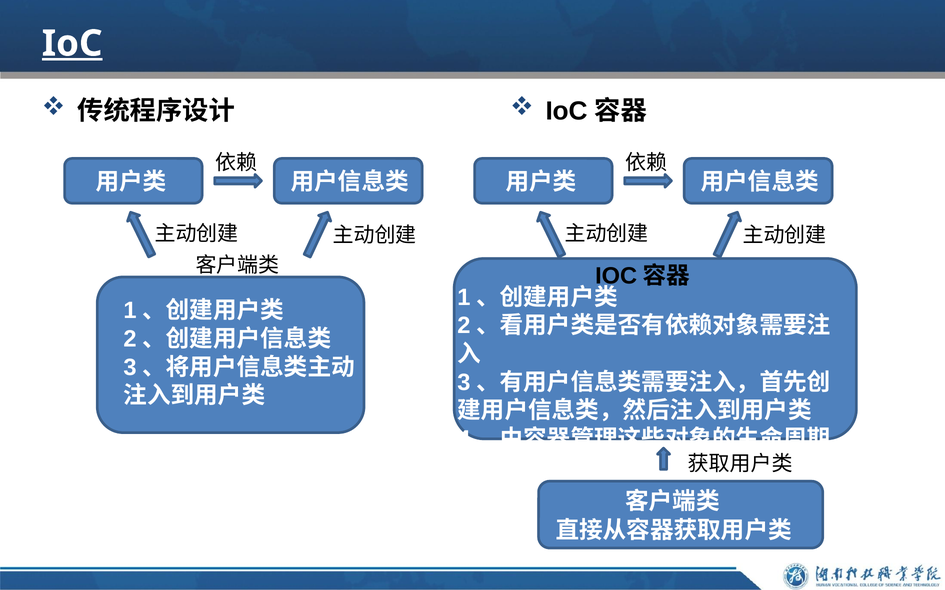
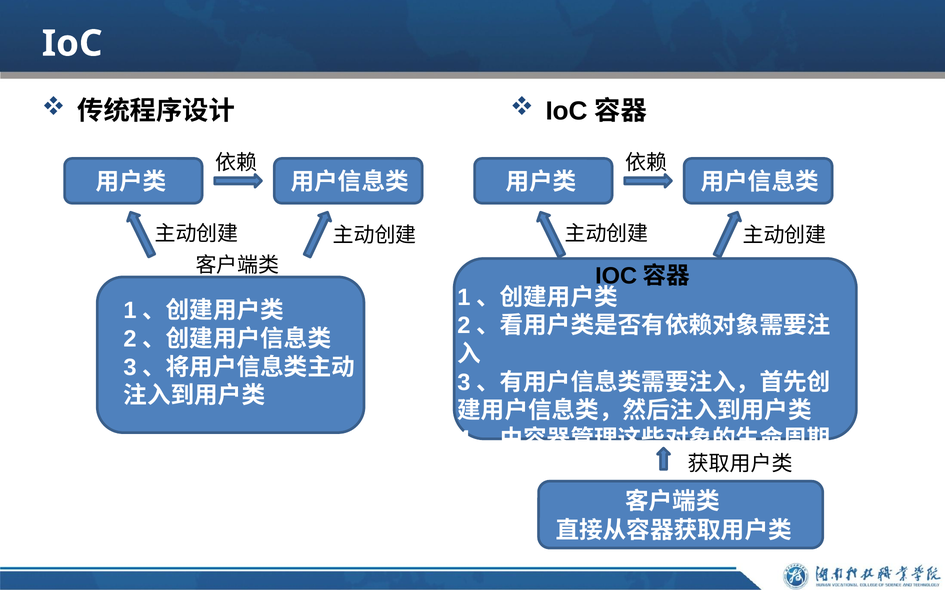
IoC underline: present -> none (72, 44)
